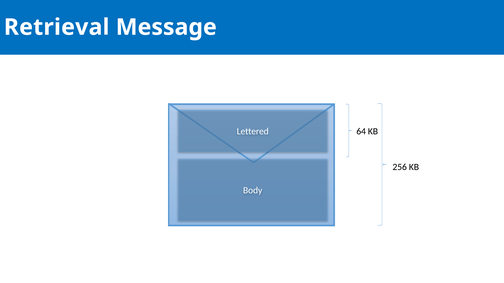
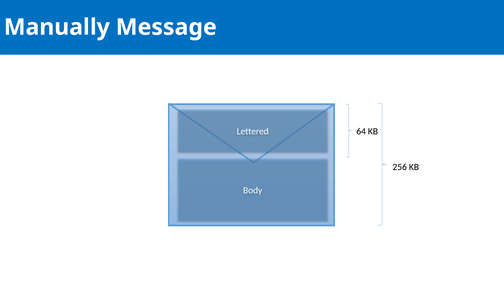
Retrieval: Retrieval -> Manually (57, 27)
